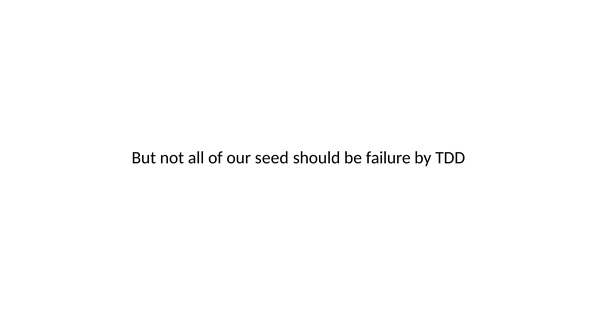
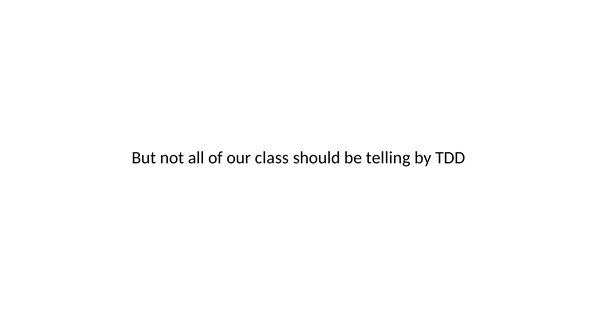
seed: seed -> class (272, 158)
failure: failure -> telling (388, 158)
